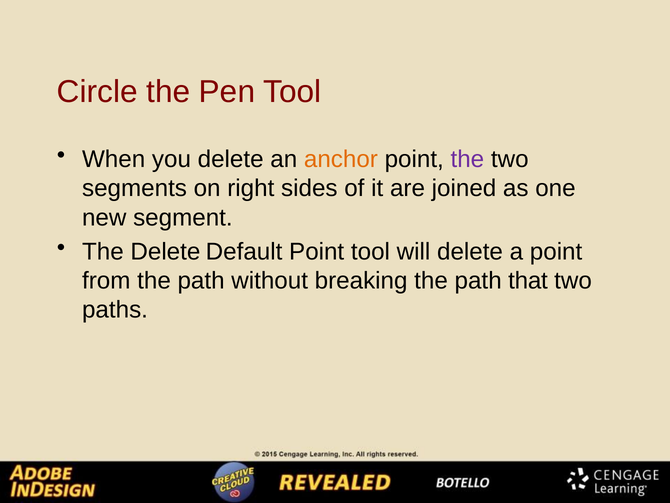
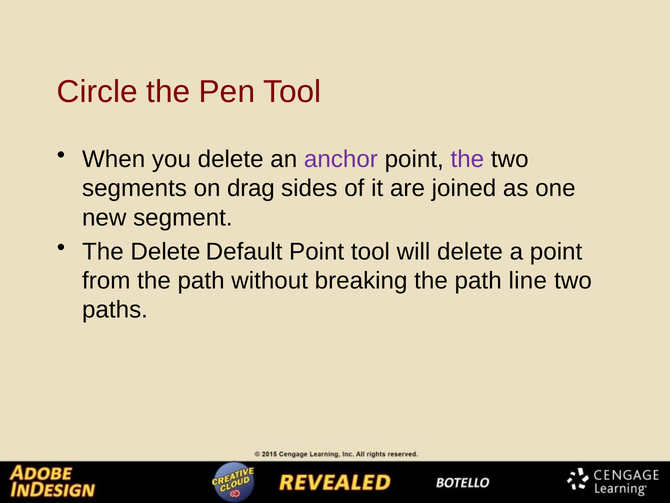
anchor colour: orange -> purple (341, 159)
right: right -> drag (251, 188)
that: that -> line (528, 280)
